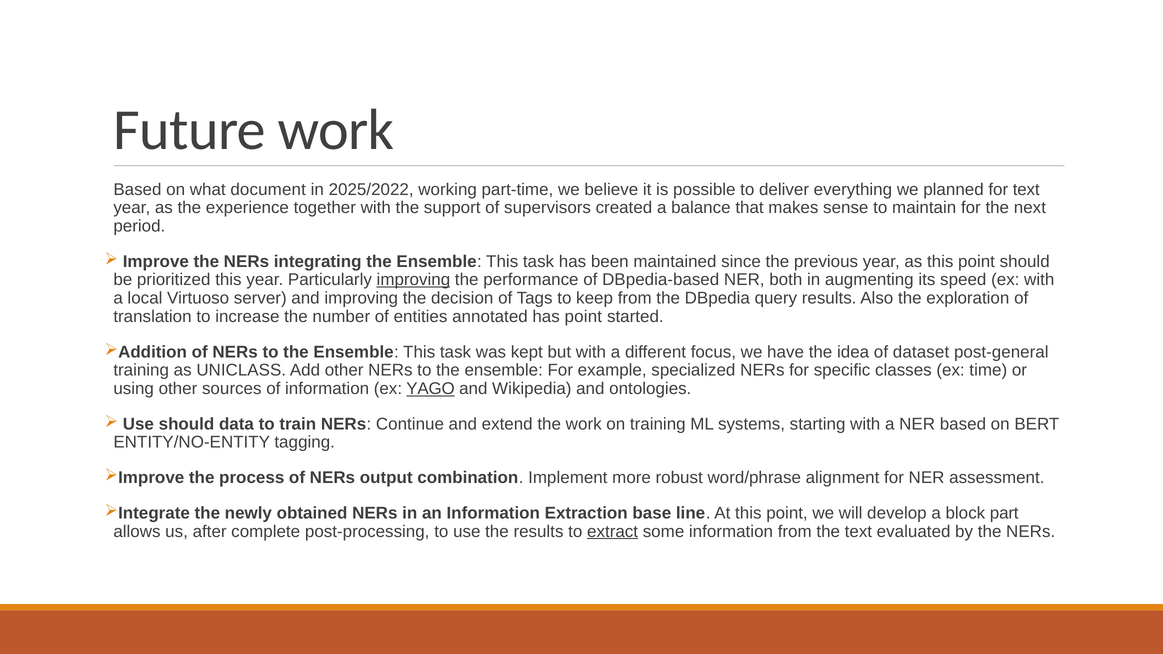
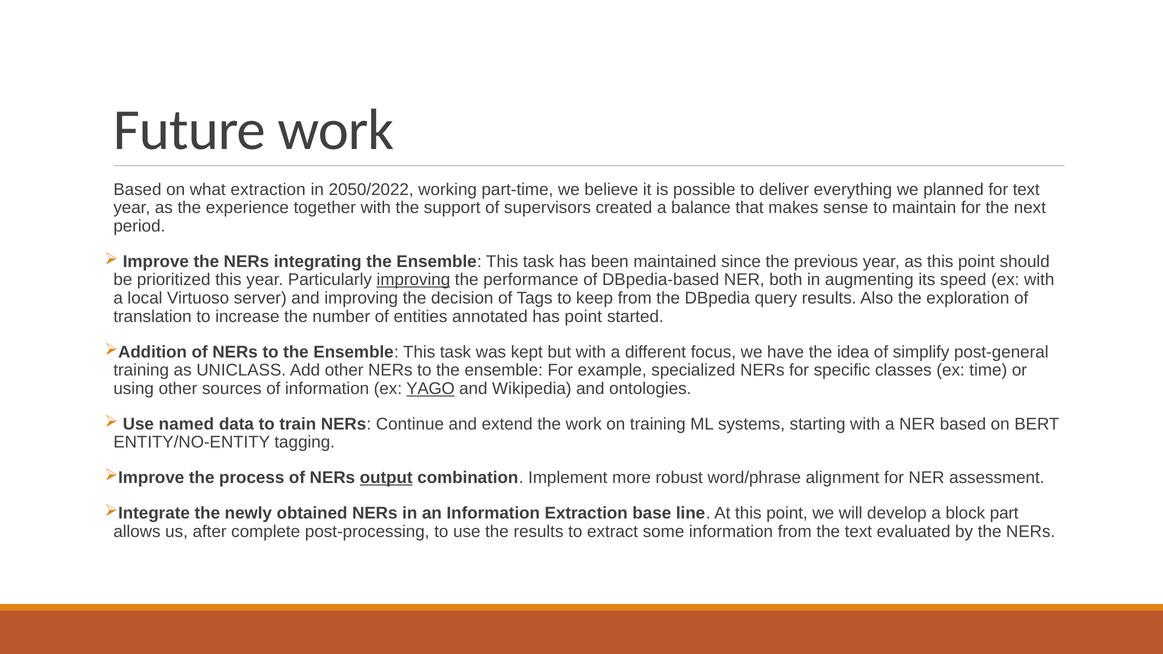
what document: document -> extraction (268, 190)
2025/2022: 2025/2022 -> 2050/2022 (371, 190)
dataset: dataset -> simplify (921, 352)
Use should: should -> named (186, 424)
output underline: none -> present (386, 478)
extract underline: present -> none (613, 532)
